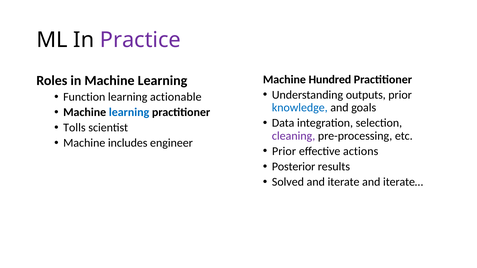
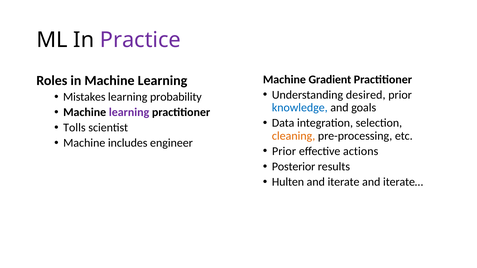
Hundred: Hundred -> Gradient (330, 80)
outputs: outputs -> desired (366, 95)
Function: Function -> Mistakes (84, 97)
actionable: actionable -> probability (176, 97)
learning colour: blue -> purple (129, 112)
cleaning colour: purple -> orange (294, 136)
Solved: Solved -> Hulten (288, 182)
